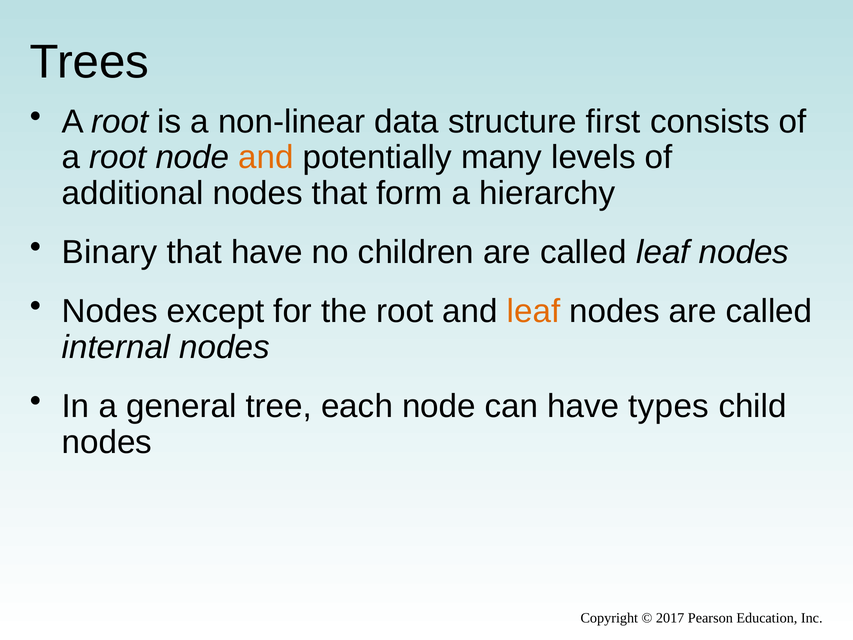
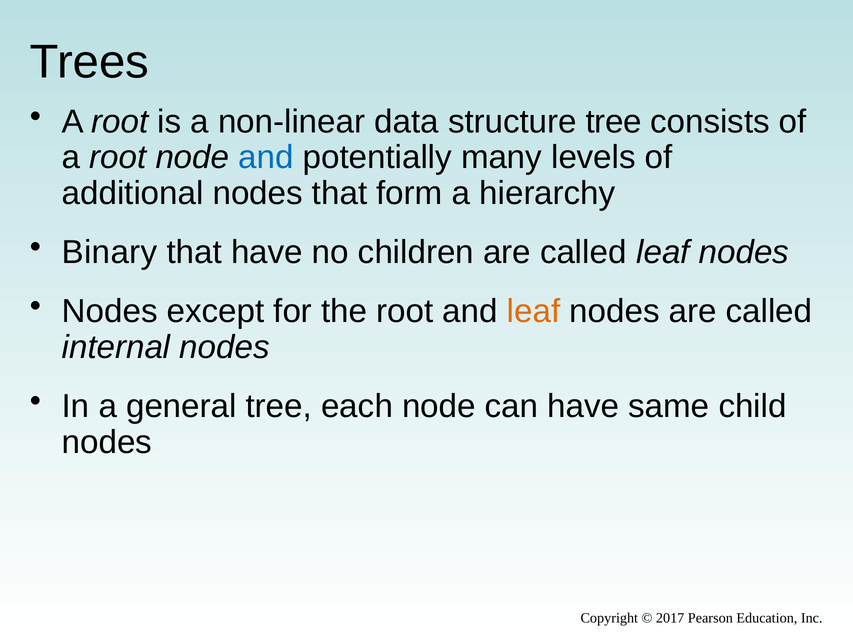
structure first: first -> tree (614, 122)
and colour: orange -> blue (266, 157)
types: types -> same (669, 406)
